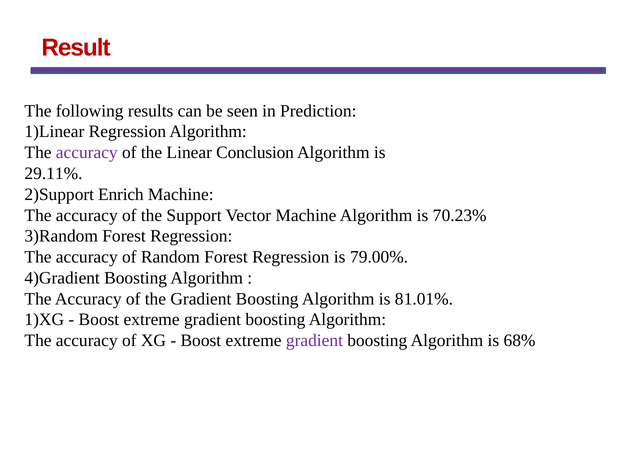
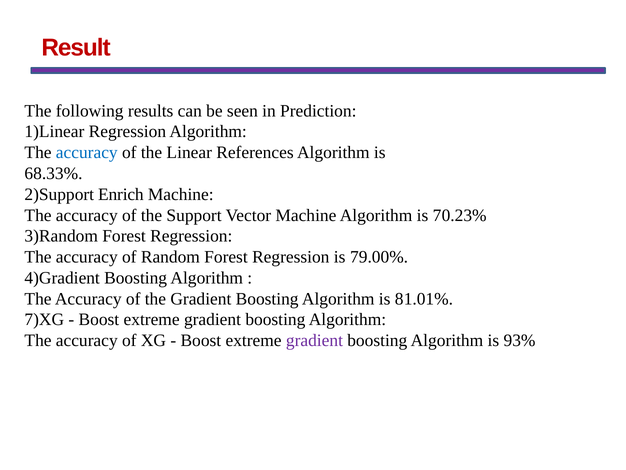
accuracy colour: purple -> blue (87, 152)
Conclusion: Conclusion -> References (255, 152)
29.11%: 29.11% -> 68.33% (53, 173)
1)XG: 1)XG -> 7)XG (44, 319)
68%: 68% -> 93% (520, 340)
